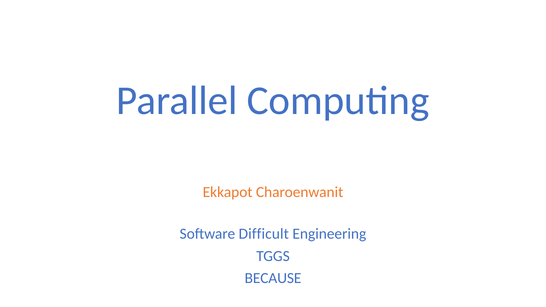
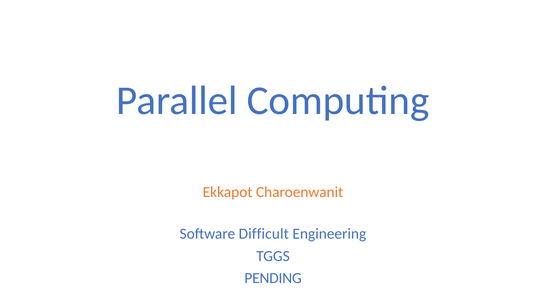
BECAUSE: BECAUSE -> PENDING (273, 278)
